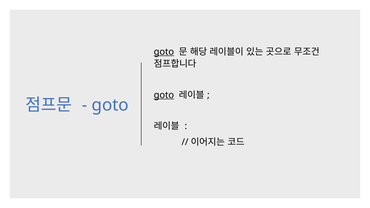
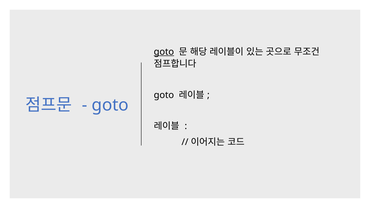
goto underline: present -> none (164, 95)
